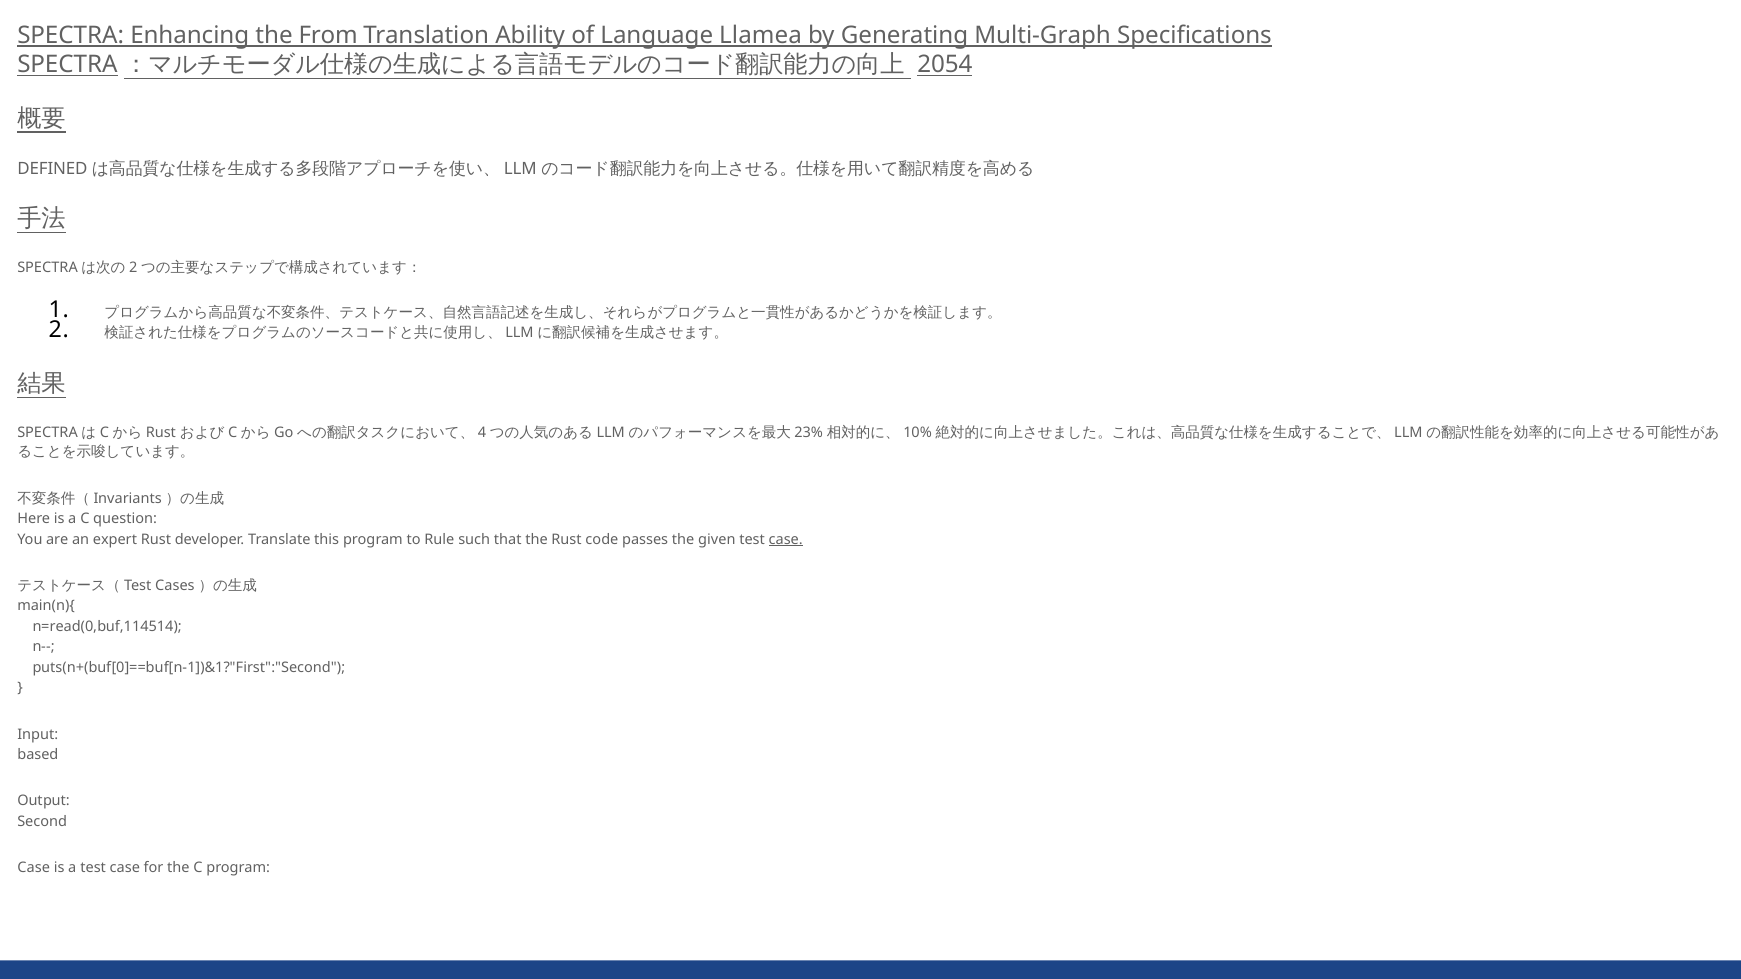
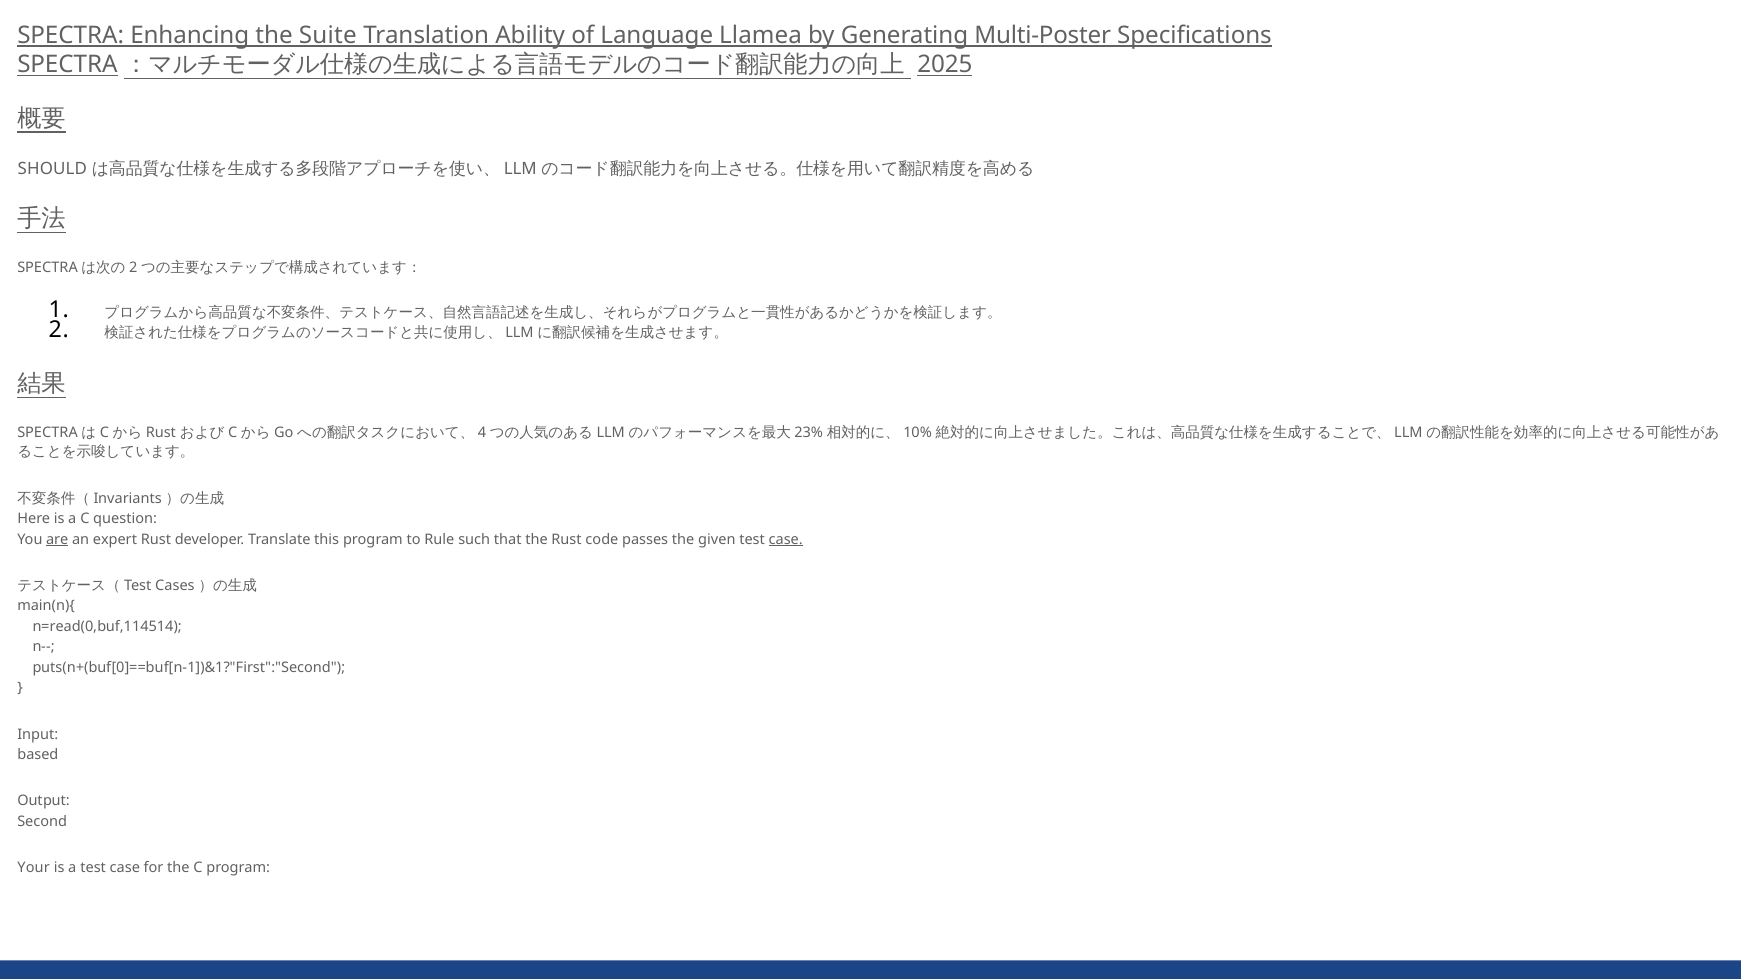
From: From -> Suite (328, 35)
Multi-Graph: Multi-Graph -> Multi-Poster (1043, 35)
2054: 2054 -> 2025 (945, 65)
DEFINED: DEFINED -> SHOULD (52, 169)
are underline: none -> present (57, 539)
Case: Case -> Your (34, 868)
